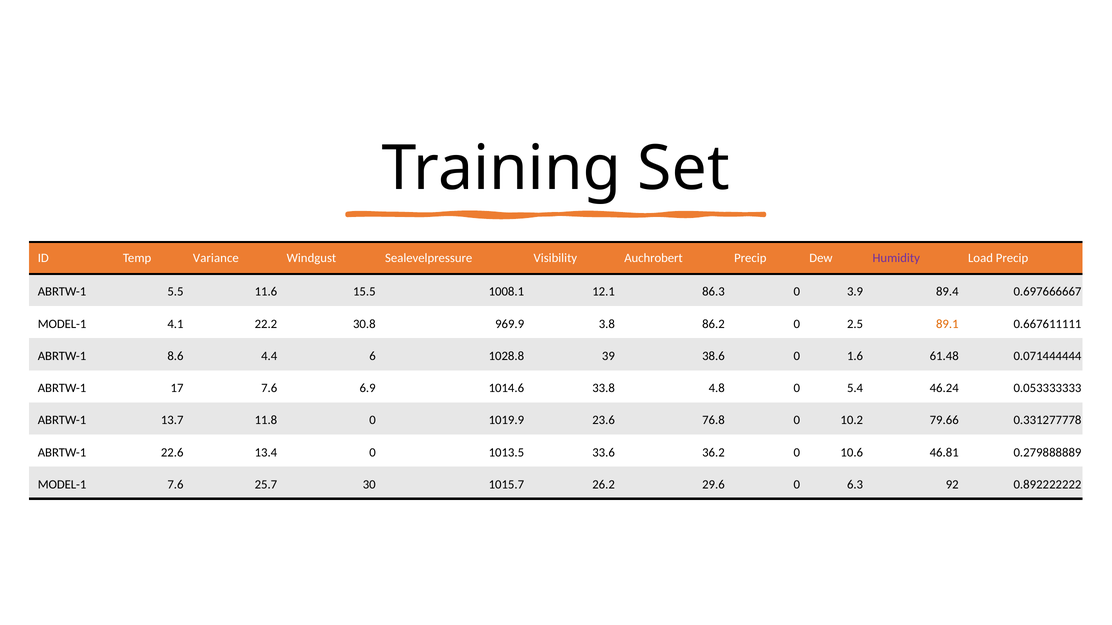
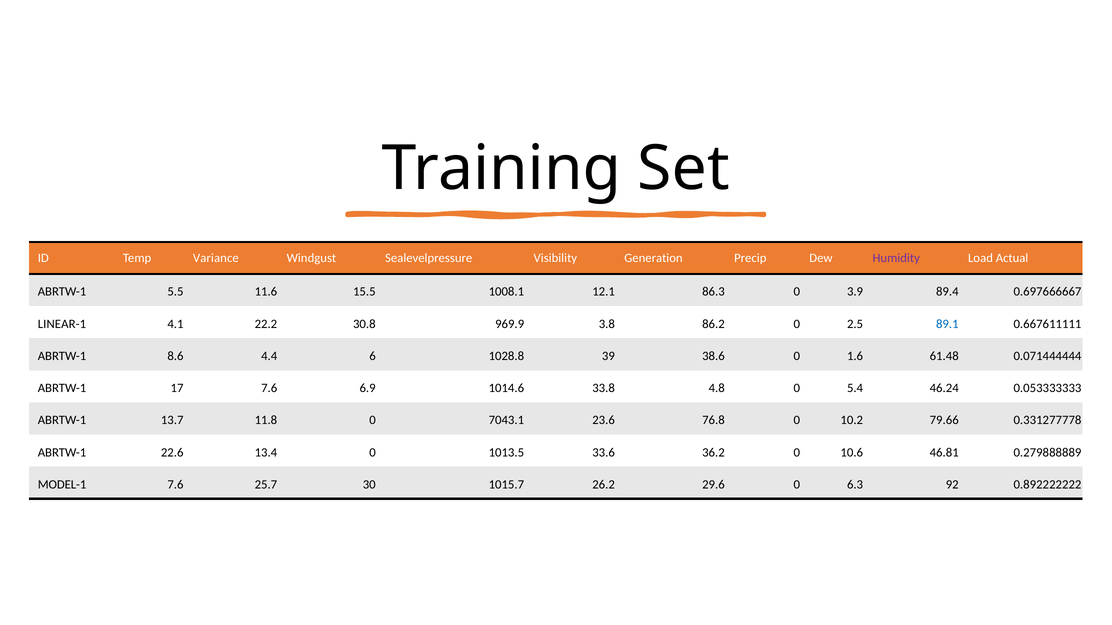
Auchrobert: Auchrobert -> Generation (653, 258)
Load Precip: Precip -> Actual (1012, 258)
MODEL-1: MODEL-1 -> LINEAR-1 (62, 324)
89.1 colour: orange -> blue (947, 324)
1019.9: 1019.9 -> 7043.1 (506, 421)
